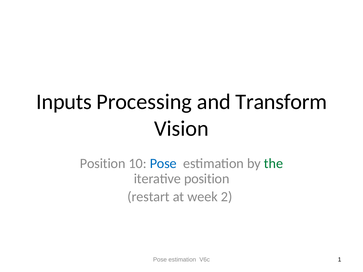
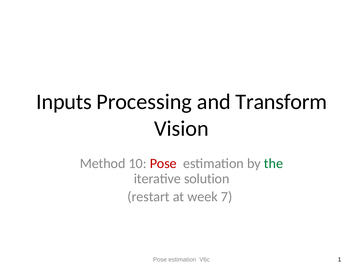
Position: Position -> Method (103, 164)
Pose colour: blue -> red (163, 164)
iterative position: position -> solution (207, 179)
2: 2 -> 7 (227, 197)
